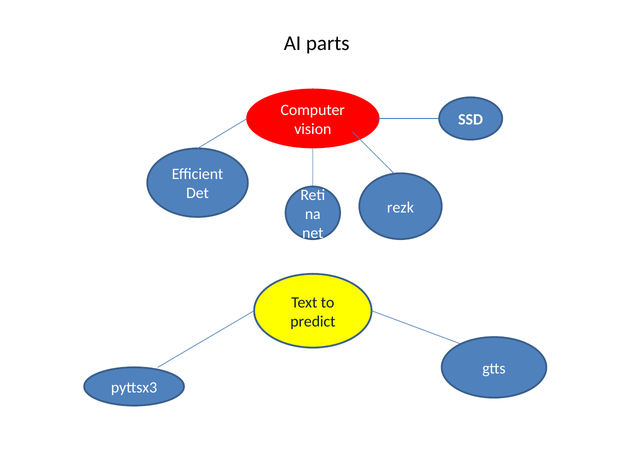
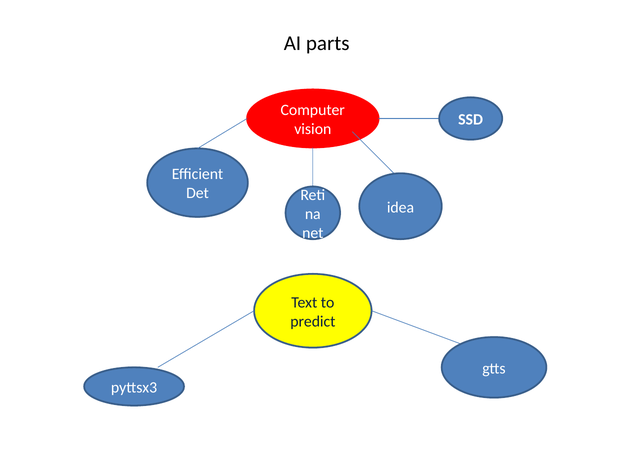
rezk: rezk -> idea (401, 207)
